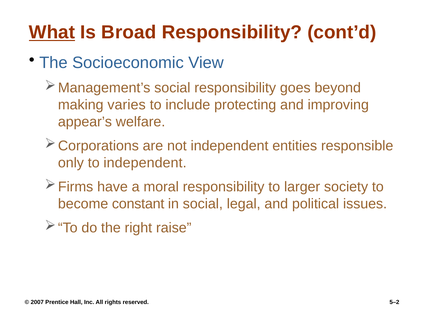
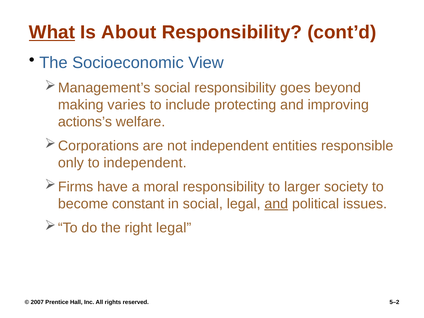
Broad: Broad -> About (129, 32)
appear’s: appear’s -> actions’s (85, 122)
and underline: none -> present (276, 204)
right raise: raise -> legal (174, 228)
